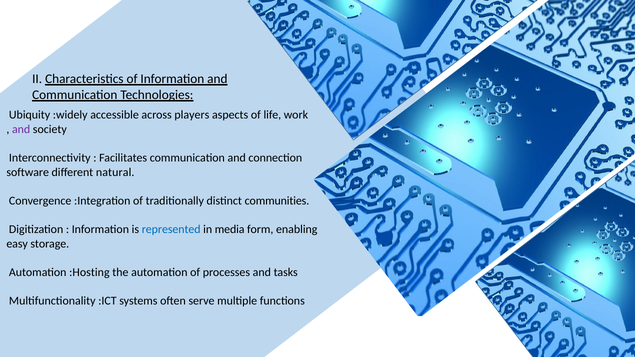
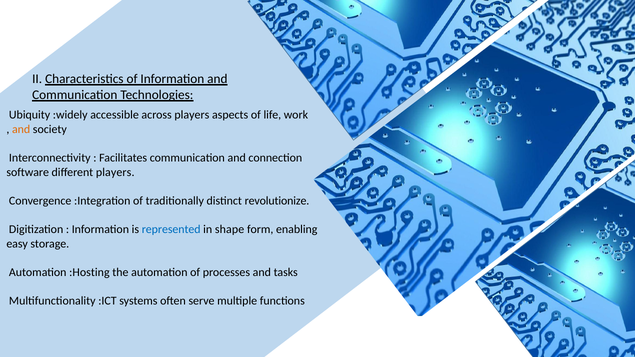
and colour: purple -> orange (21, 129)
different natural: natural -> players (115, 172)
communities: communities -> revolutionize (277, 201)
media: media -> shape (230, 229)
